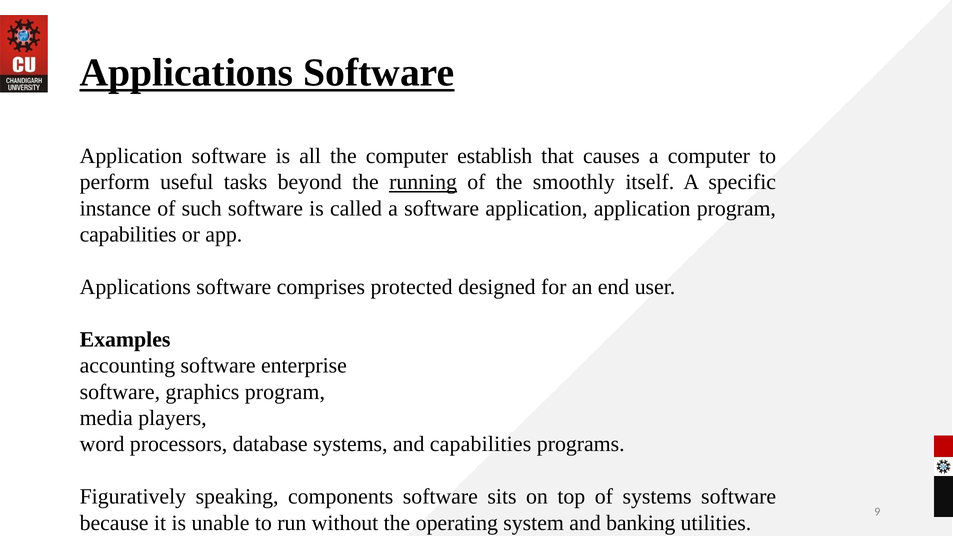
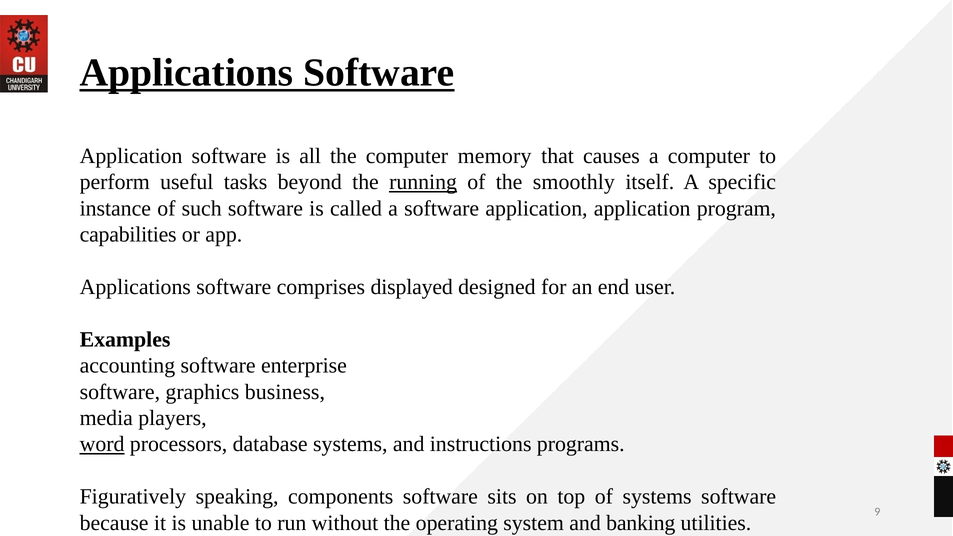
establish: establish -> memory (495, 156)
protected: protected -> displayed (412, 287)
graphics program: program -> business (285, 392)
word underline: none -> present (102, 444)
and capabilities: capabilities -> instructions (481, 444)
